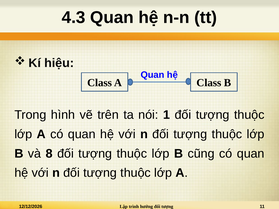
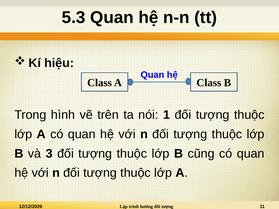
4.3: 4.3 -> 5.3 (74, 17)
8: 8 -> 3 (49, 154)
